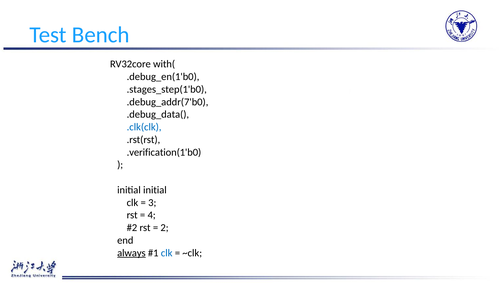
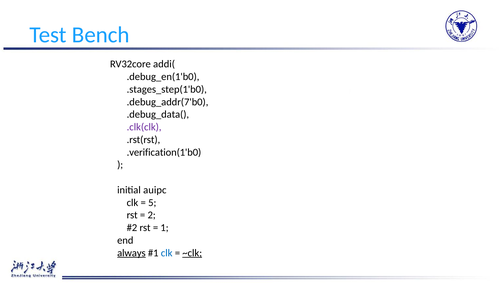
with(: with( -> addi( (164, 64)
.clk(clk colour: blue -> purple (144, 127)
initial initial: initial -> auipc (155, 190)
3: 3 -> 5 (152, 203)
4: 4 -> 2 (152, 215)
2: 2 -> 1 (165, 228)
~clk underline: none -> present (192, 253)
